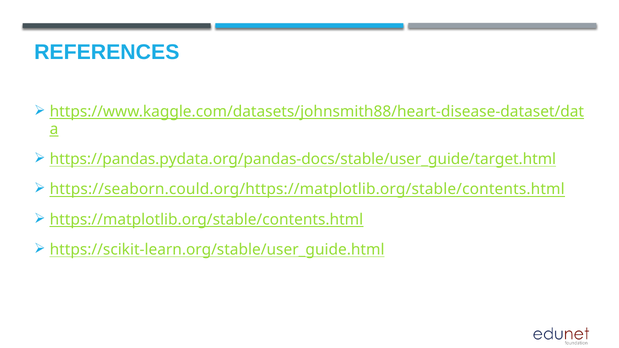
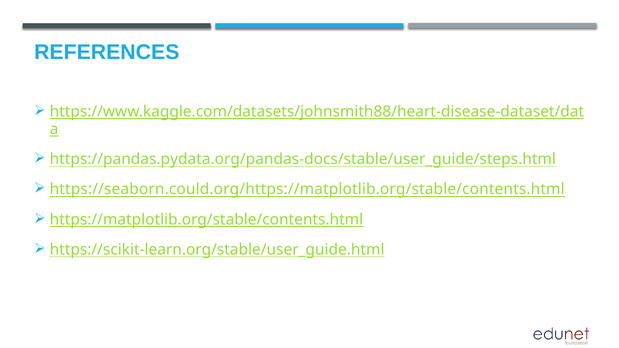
https://pandas.pydata.org/pandas-docs/stable/user_guide/target.html: https://pandas.pydata.org/pandas-docs/stable/user_guide/target.html -> https://pandas.pydata.org/pandas-docs/stable/user_guide/steps.html (303, 159)
